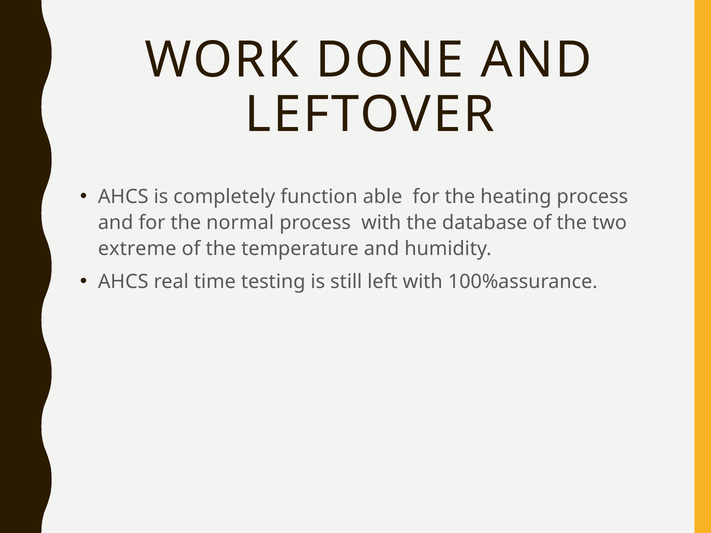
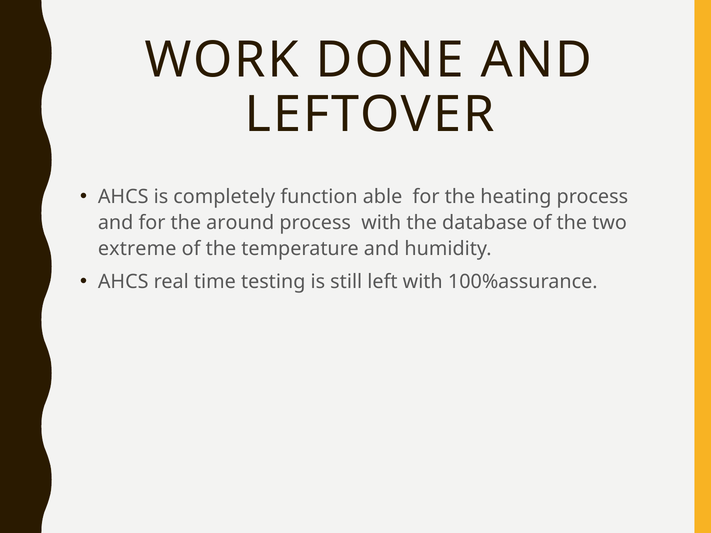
normal: normal -> around (240, 223)
